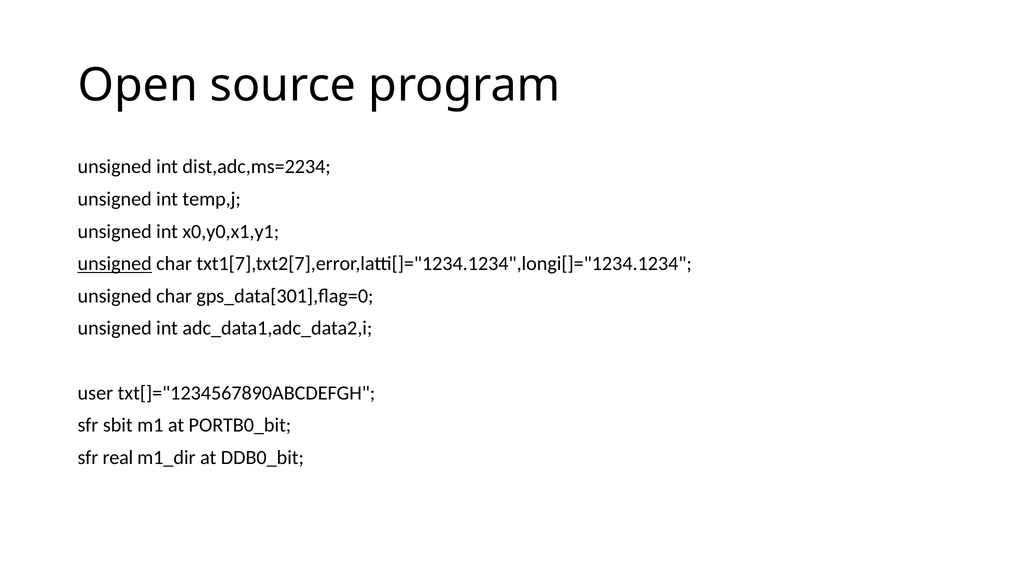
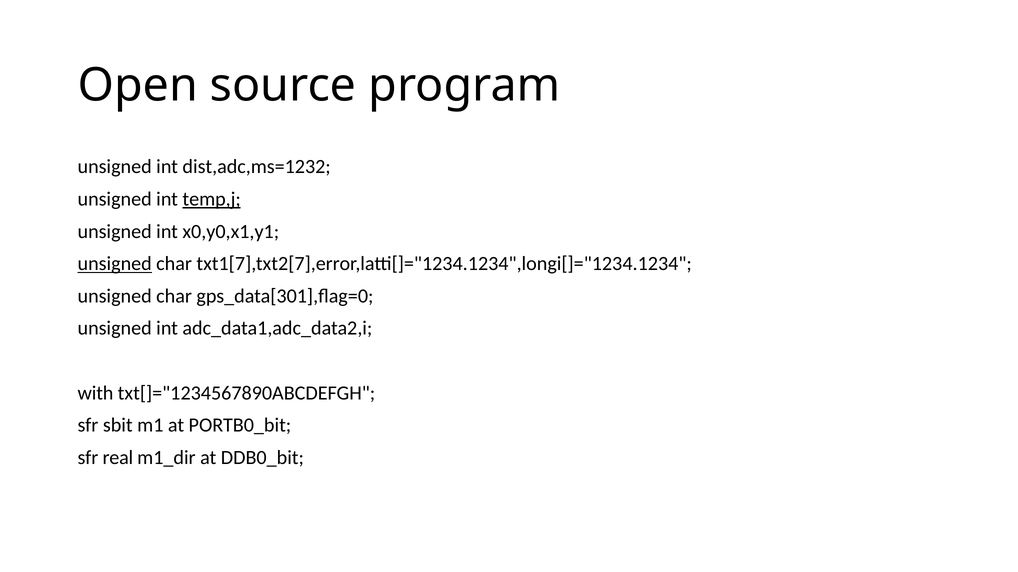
dist,adc,ms=2234: dist,adc,ms=2234 -> dist,adc,ms=1232 (257, 167)
temp,j underline: none -> present (212, 199)
user: user -> with (96, 393)
